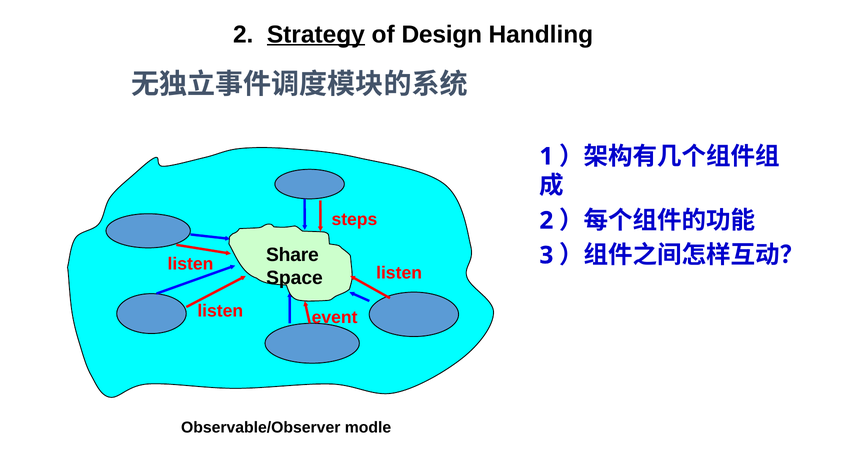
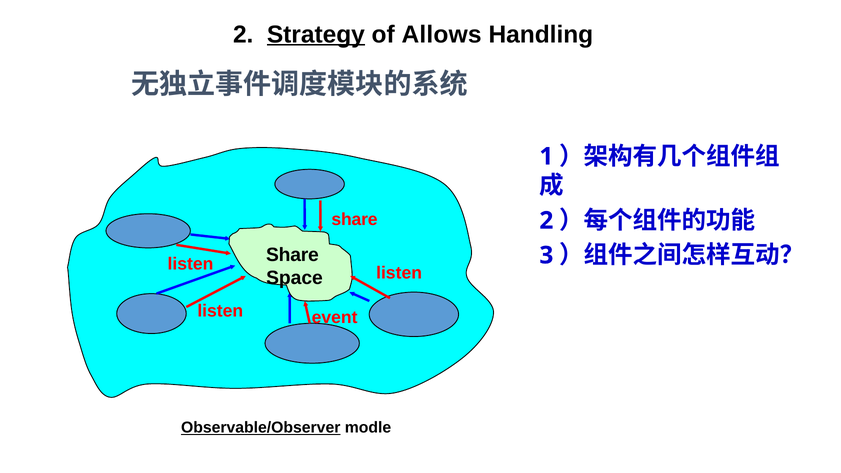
Design: Design -> Allows (442, 34)
steps: steps -> share (355, 220)
Observable/Observer underline: none -> present (261, 428)
